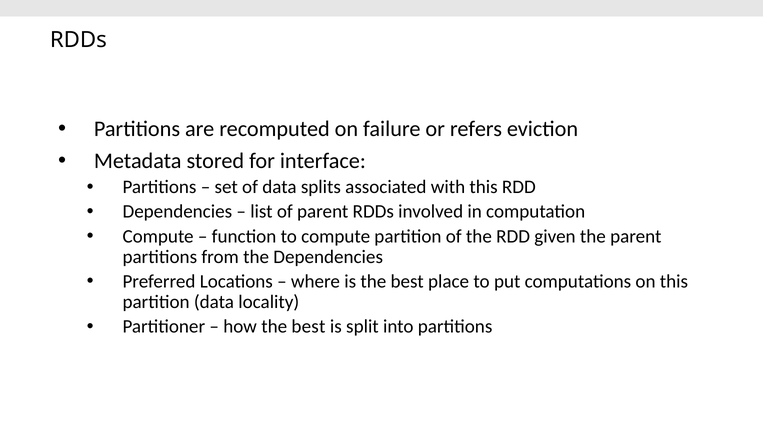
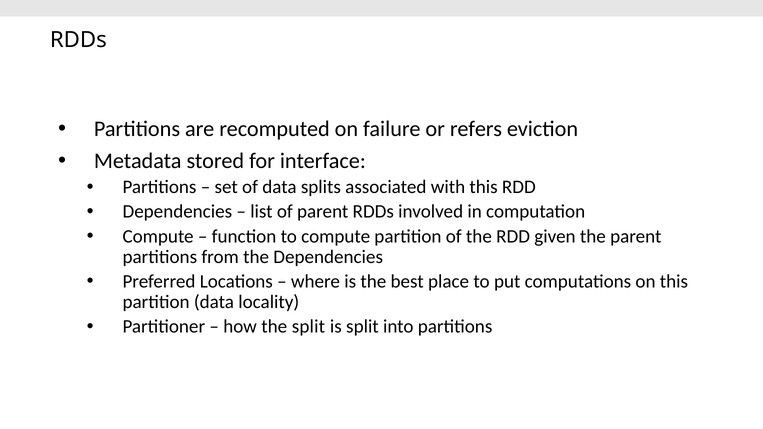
how the best: best -> split (308, 327)
